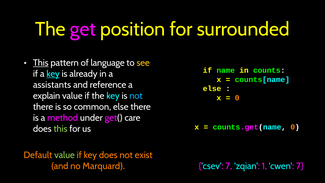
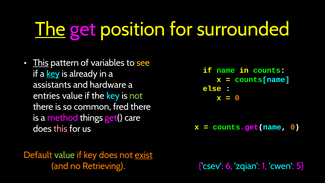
The underline: none -> present (50, 29)
language: language -> variables (108, 63)
reference: reference -> hardware (108, 85)
explain: explain -> entries (46, 96)
not colour: light blue -> light green (136, 96)
common else: else -> fred (121, 107)
under: under -> things (91, 118)
this colour: light green -> pink (60, 129)
exist underline: none -> present (144, 155)
Marquard: Marquard -> Retrieving (104, 166)
csev 7: 7 -> 6 (229, 166)
cwen 7: 7 -> 5 (300, 166)
